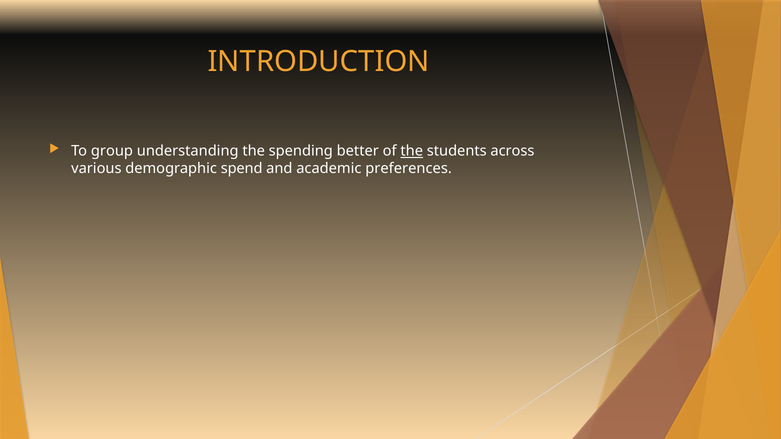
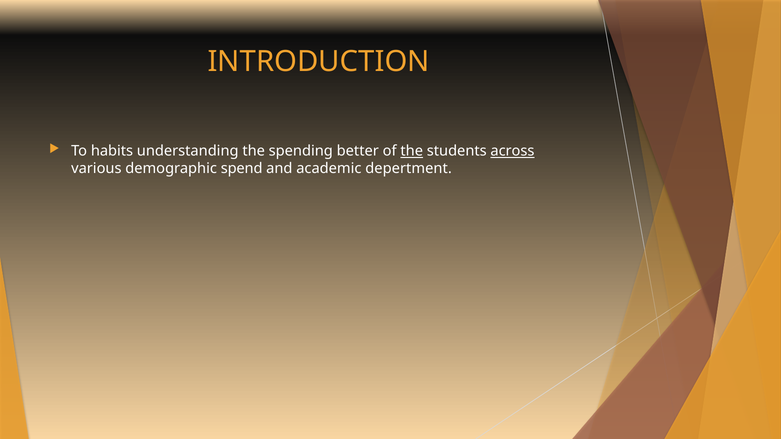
group: group -> habits (112, 151)
across underline: none -> present (512, 151)
preferences: preferences -> depertment (409, 169)
